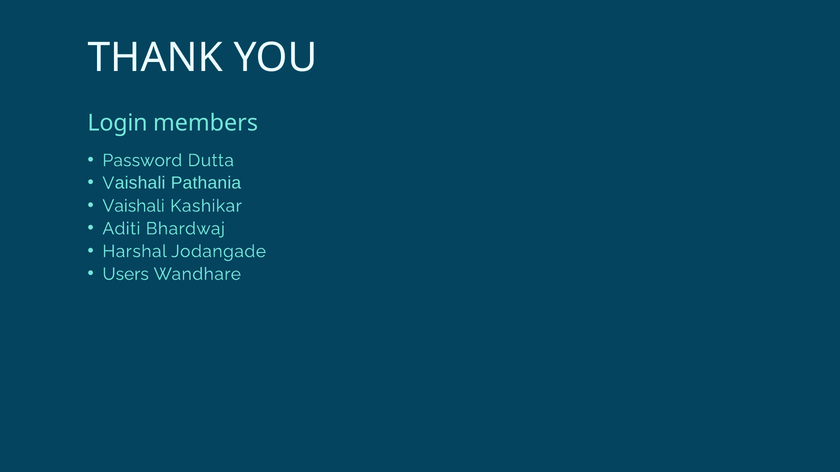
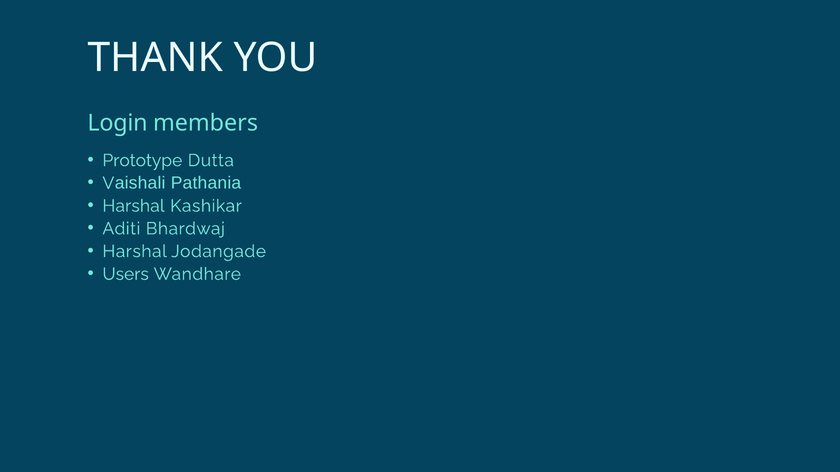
Password: Password -> Prototype (142, 161)
Vaishali: Vaishali -> Harshal (134, 206)
